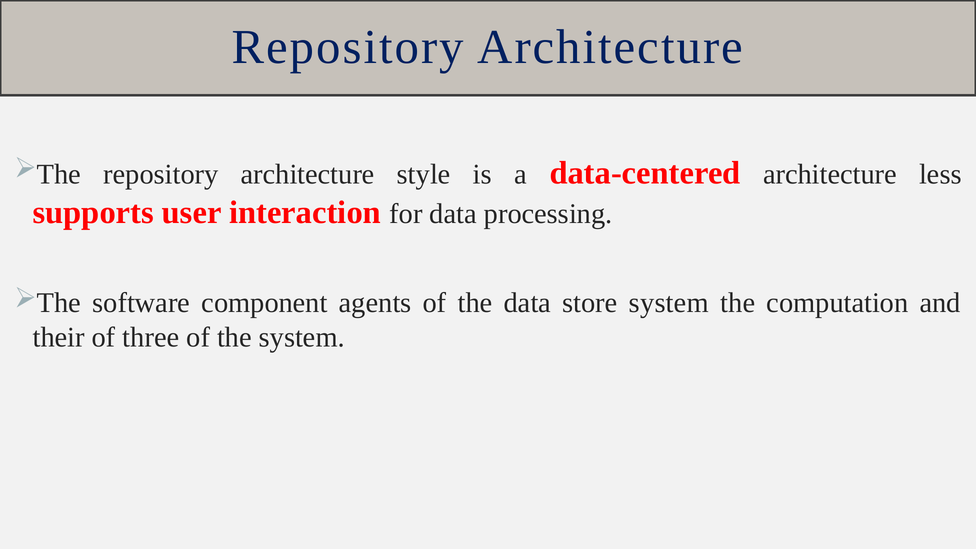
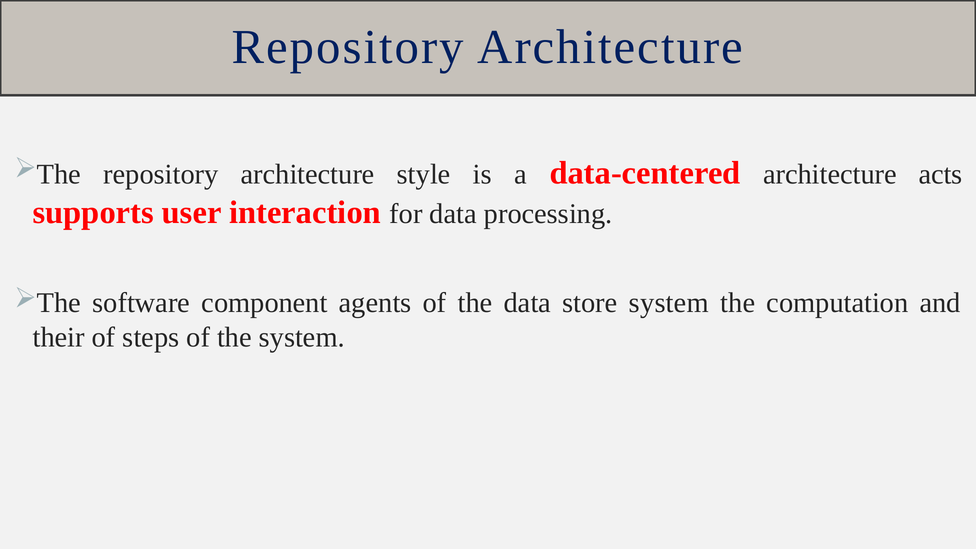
less: less -> acts (941, 175)
three: three -> steps (151, 337)
